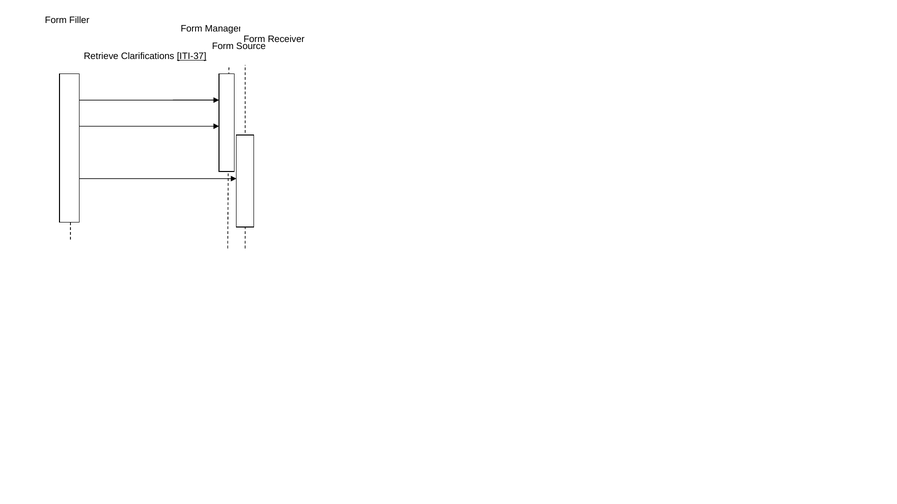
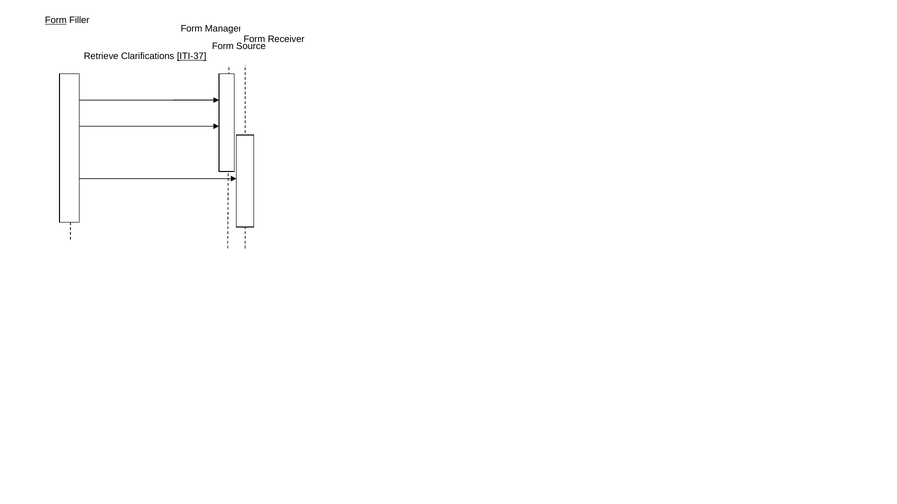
Form underline: none -> present (56, 20)
